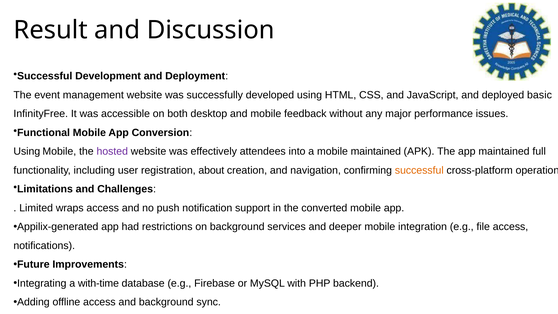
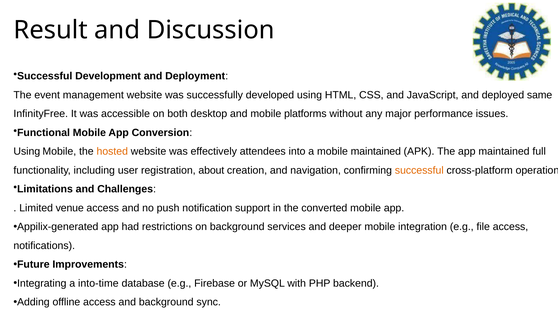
basic: basic -> same (540, 95)
feedback: feedback -> platforms (305, 114)
hosted colour: purple -> orange (112, 151)
wraps: wraps -> venue (70, 208)
with-time: with-time -> into-time (98, 283)
